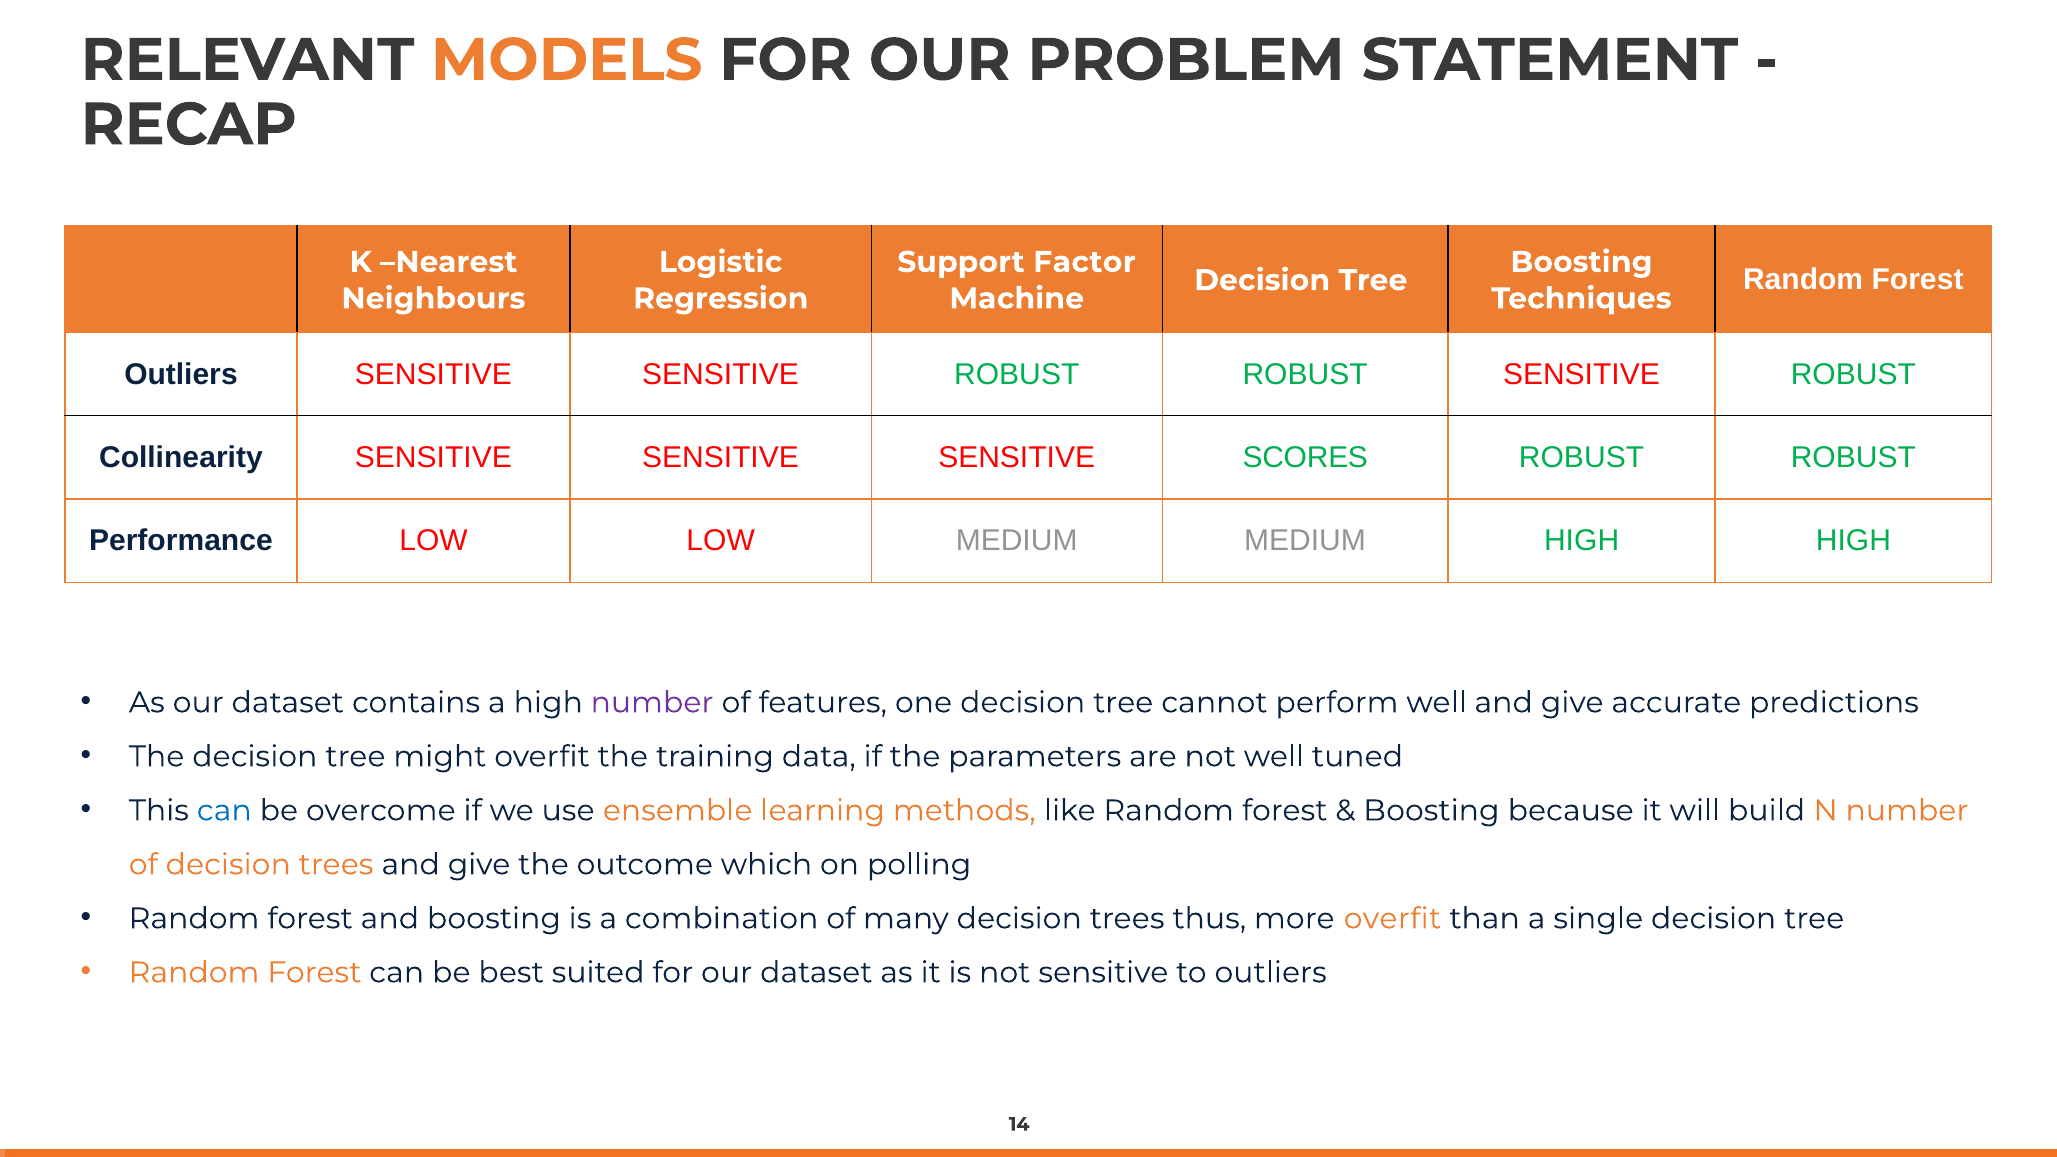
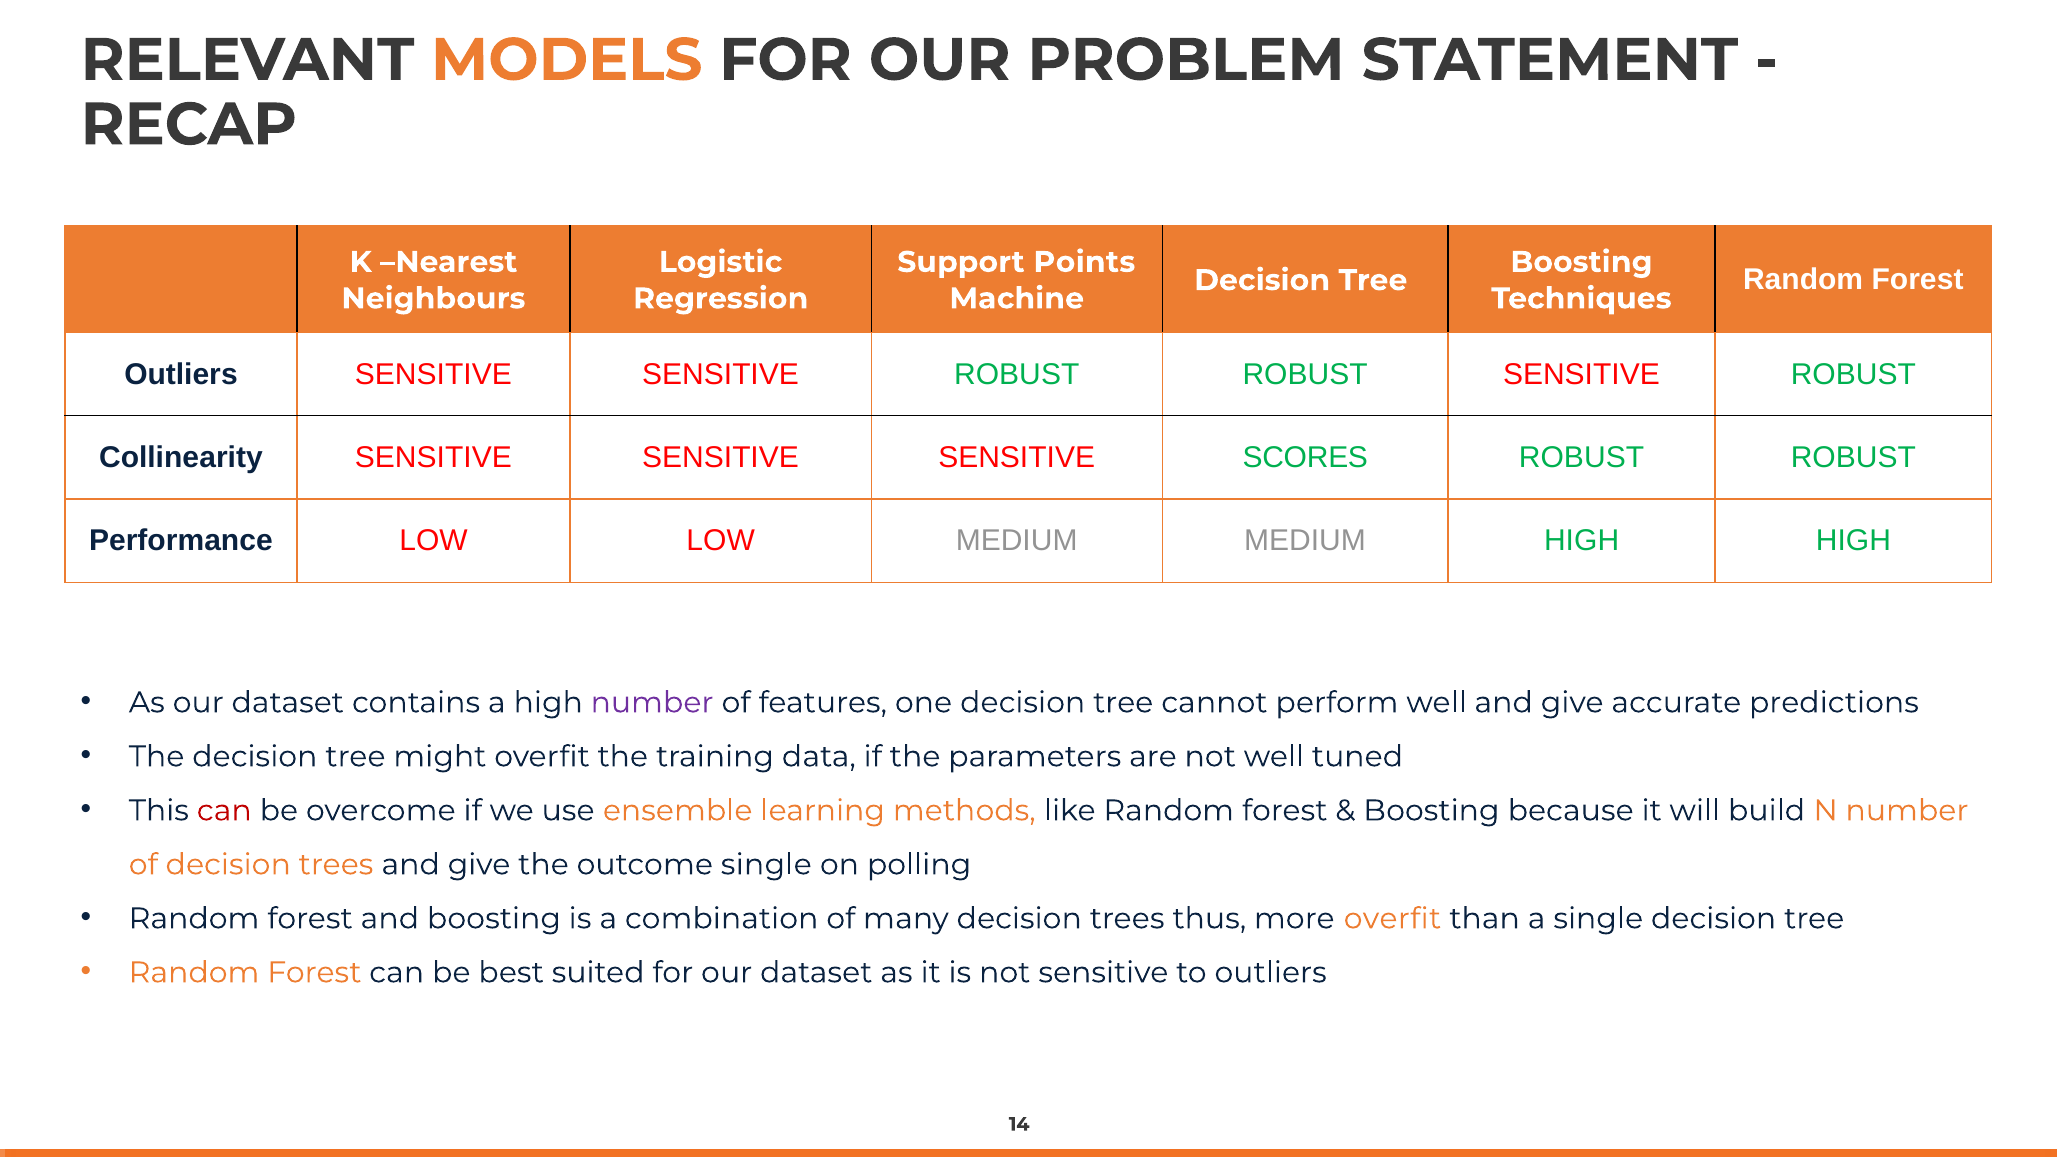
Factor: Factor -> Points (1084, 262)
can colour: blue -> red (224, 811)
outcome which: which -> single (766, 865)
